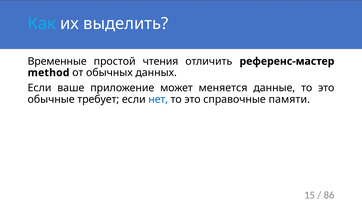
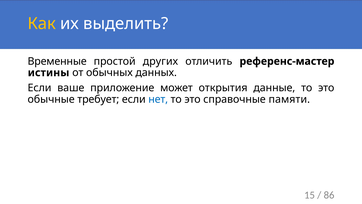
Как colour: light blue -> yellow (42, 24)
чтения: чтения -> других (160, 61)
method: method -> истины (49, 73)
меняется: меняется -> открытия (223, 88)
